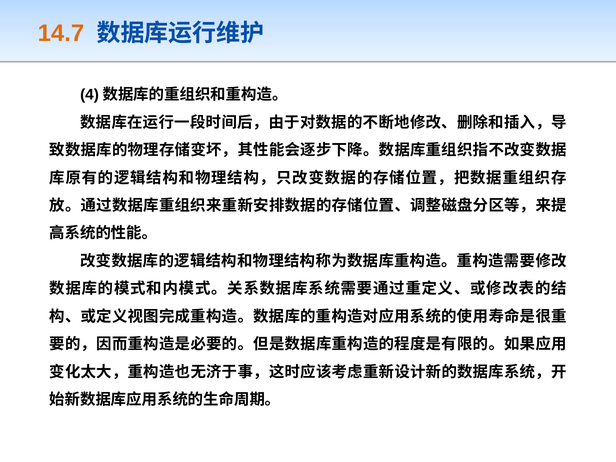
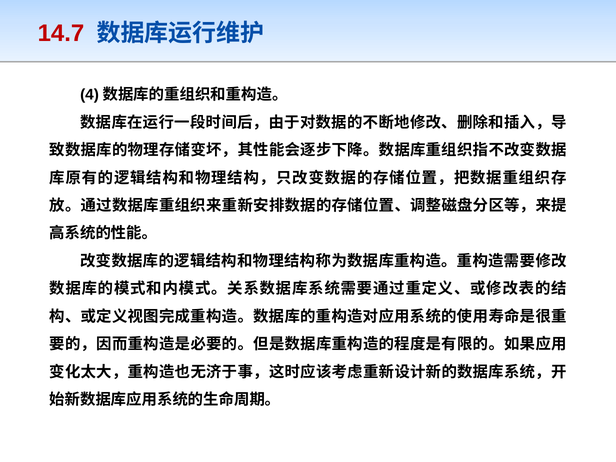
14.7 colour: orange -> red (61, 33)
